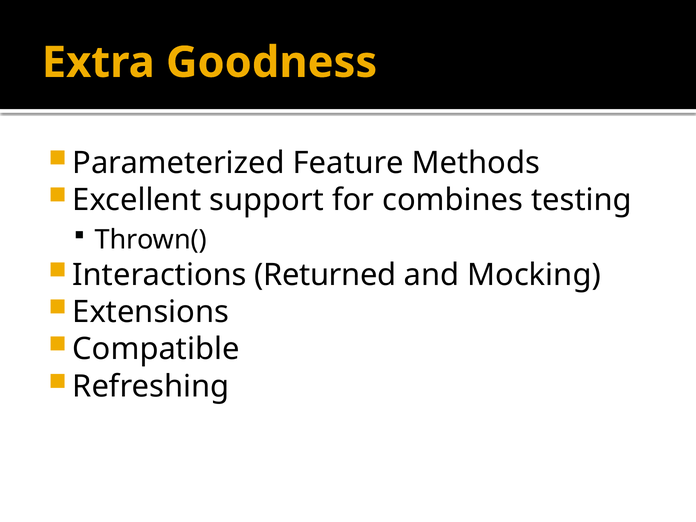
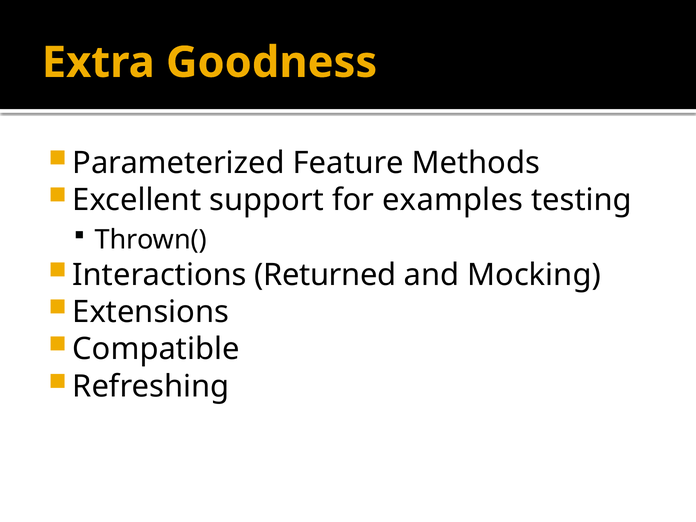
combines: combines -> examples (453, 200)
